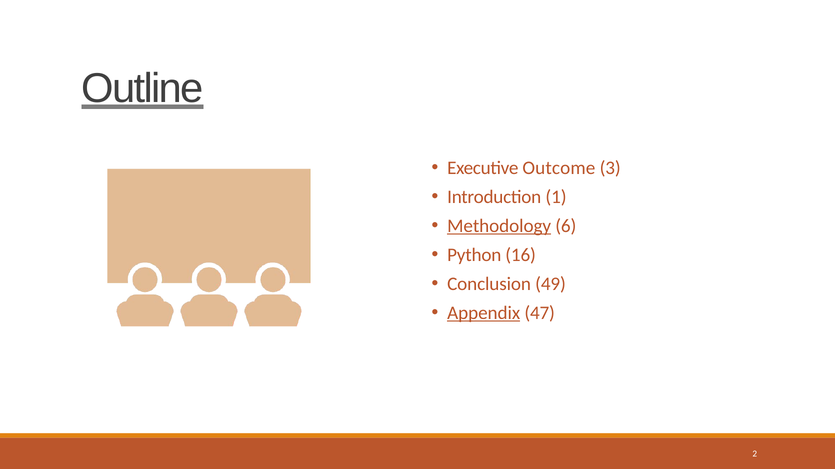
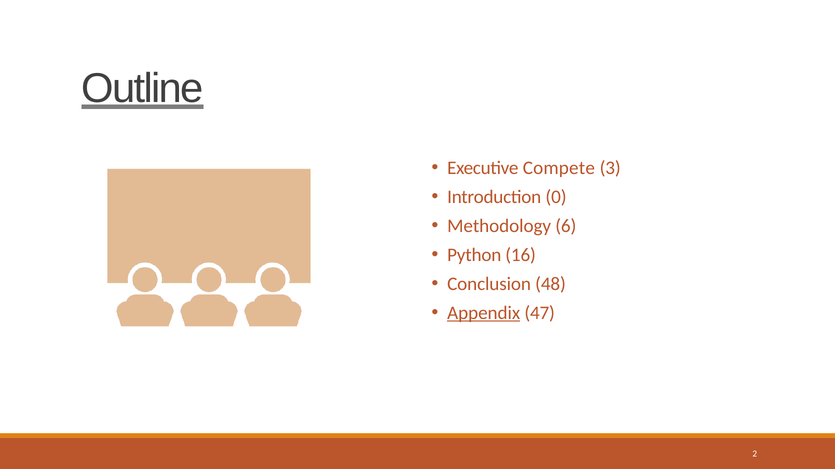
Outcome: Outcome -> Compete (559, 168)
1: 1 -> 0 (556, 197)
Methodology underline: present -> none (499, 226)
49: 49 -> 48 (551, 284)
